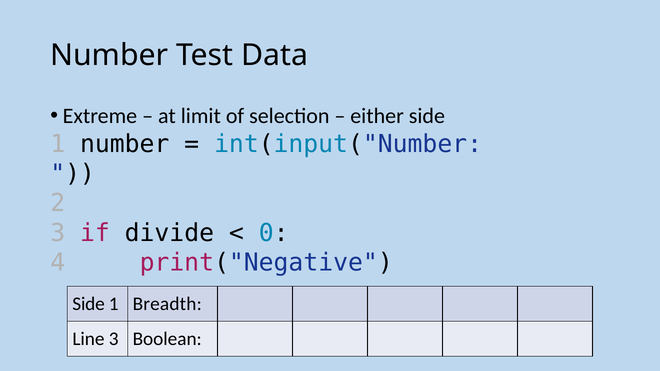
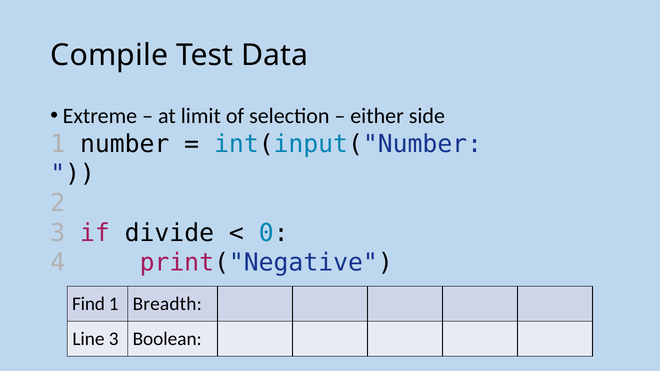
Number: Number -> Compile (109, 55)
Side: Side -> Find (89, 304)
